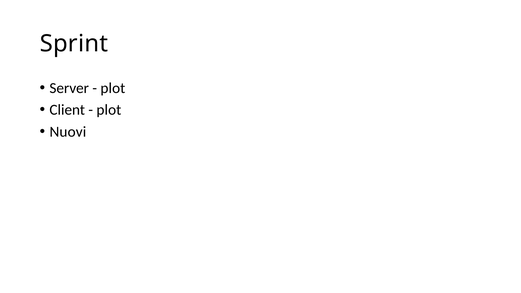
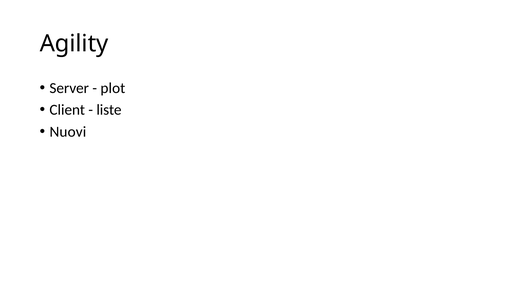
Sprint: Sprint -> Agility (74, 44)
plot: plot -> liste (109, 110)
